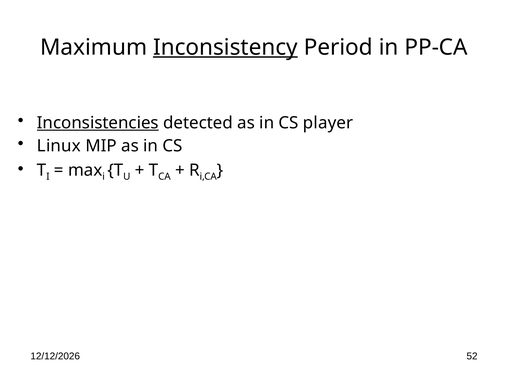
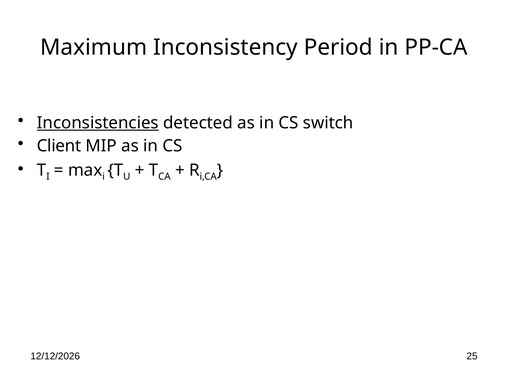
Inconsistency underline: present -> none (225, 47)
player: player -> switch (328, 123)
Linux: Linux -> Client (59, 146)
52: 52 -> 25 (472, 356)
